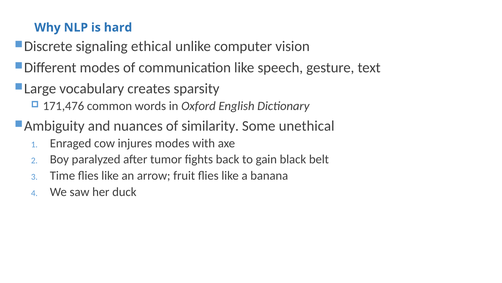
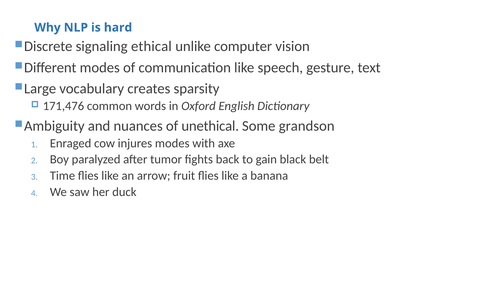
similarity: similarity -> unethical (210, 126)
unethical: unethical -> grandson (307, 126)
